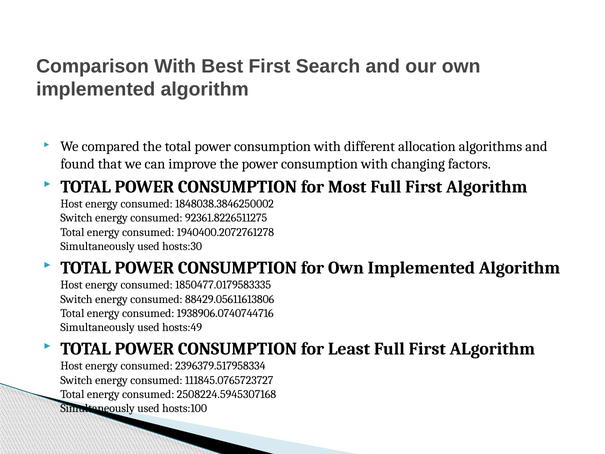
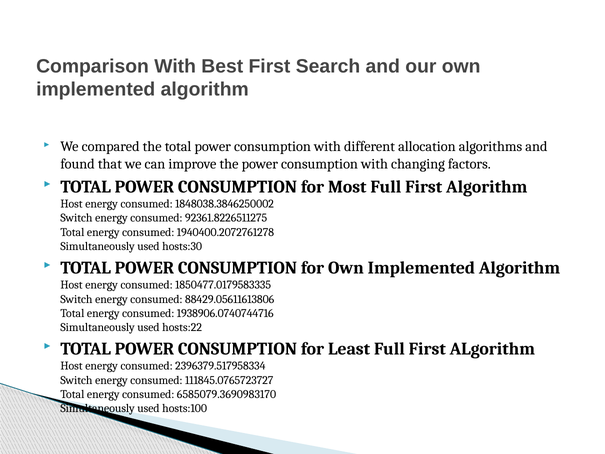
hosts:49: hosts:49 -> hosts:22 (182, 327)
2508224.5945307168: 2508224.5945307168 -> 6585079.3690983170 (227, 394)
